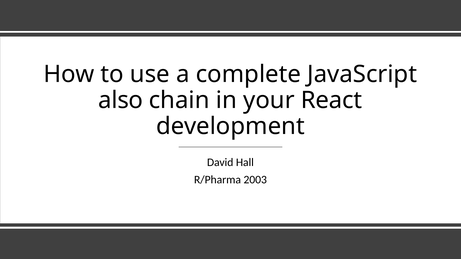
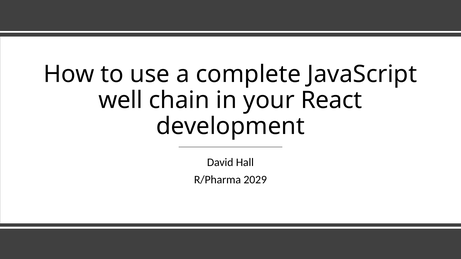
also: also -> well (121, 100)
2003: 2003 -> 2029 (255, 180)
